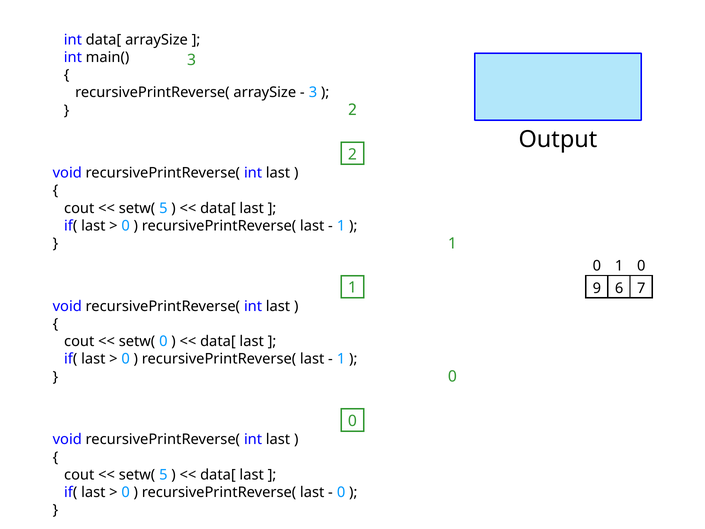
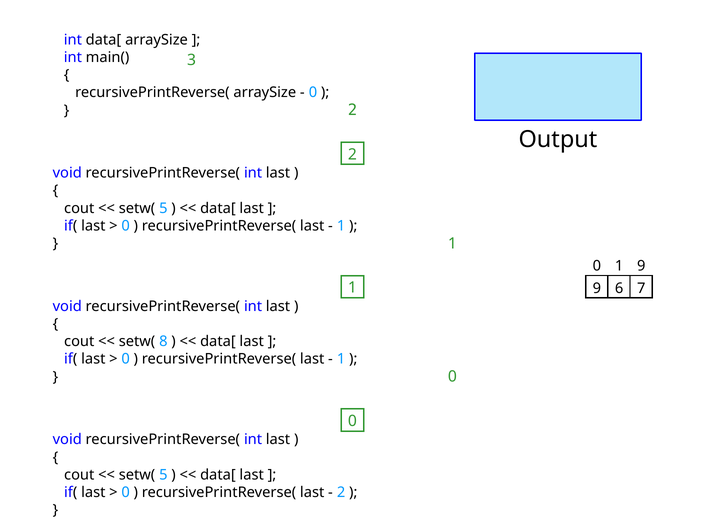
3: 3 -> 0 (313, 93)
1 0: 0 -> 9 (641, 266)
setw( 0: 0 -> 8 (163, 341)
0: 0 -> 2 (341, 492)
